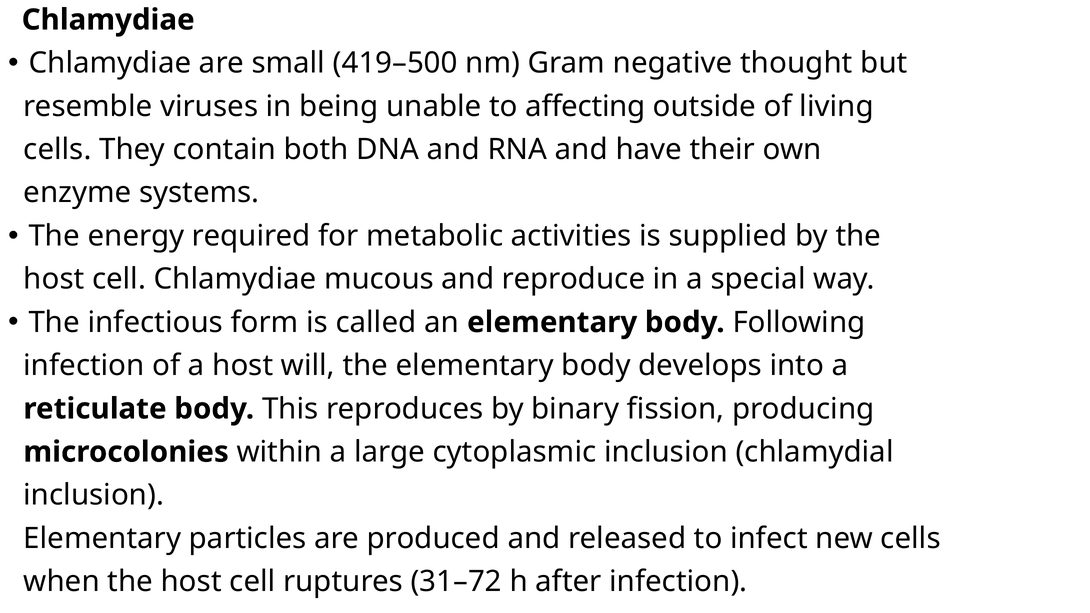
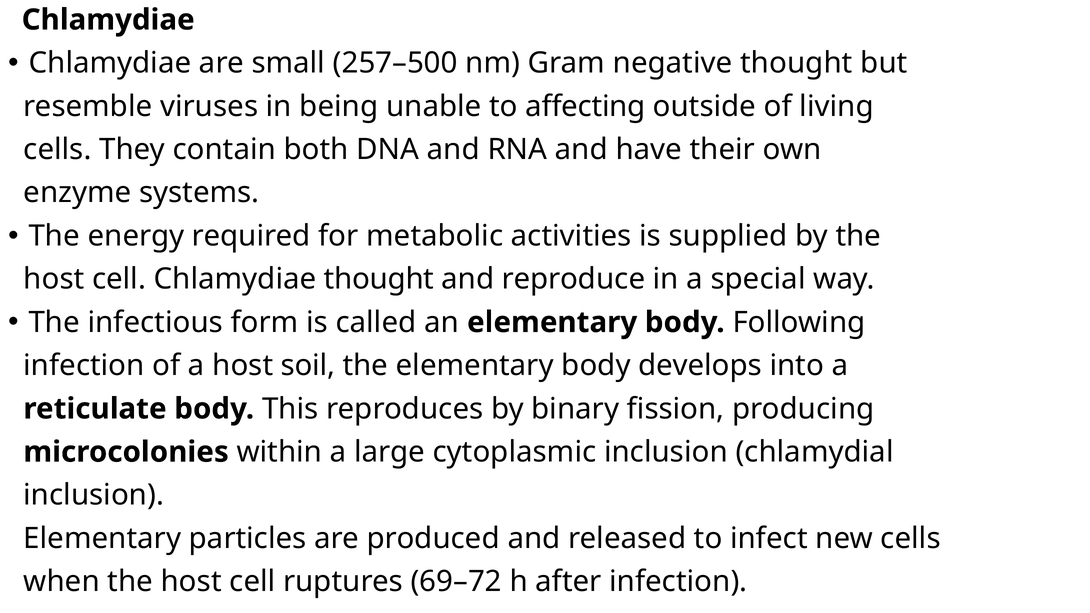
419–500: 419–500 -> 257–500 (395, 63)
Chlamydiae mucous: mucous -> thought (379, 279)
will: will -> soil (308, 366)
31–72: 31–72 -> 69–72 (456, 582)
